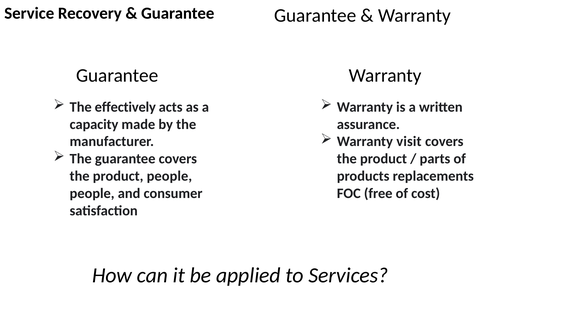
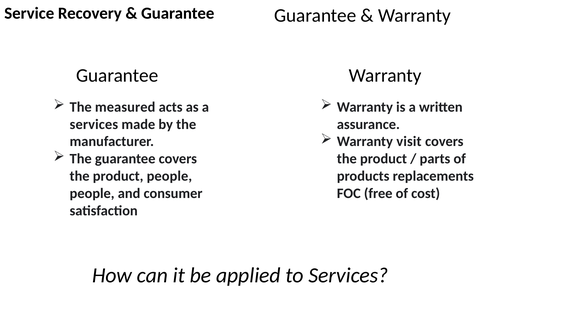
effectively: effectively -> measured (125, 107)
capacity: capacity -> services (94, 124)
